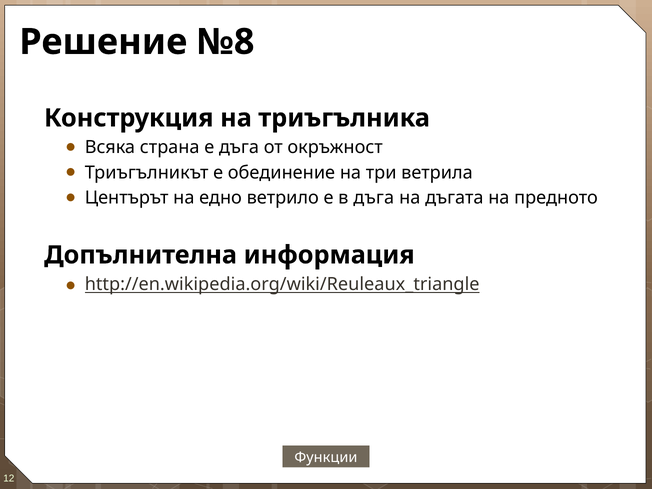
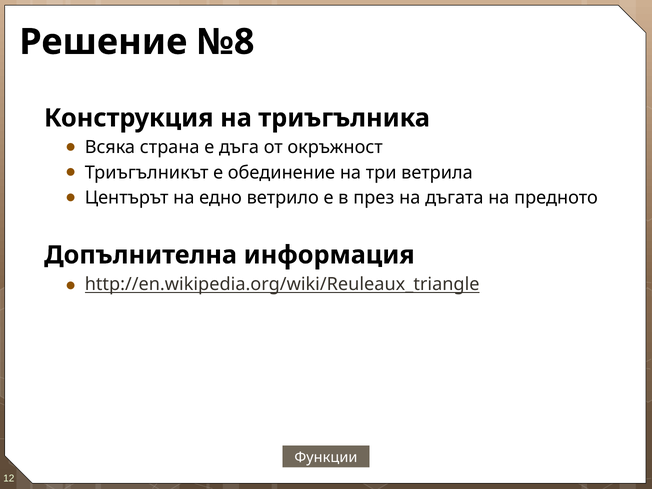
в дъга: дъга -> през (374, 198)
